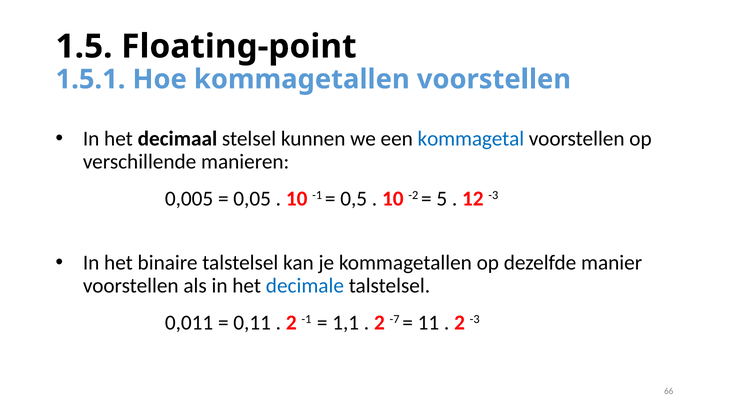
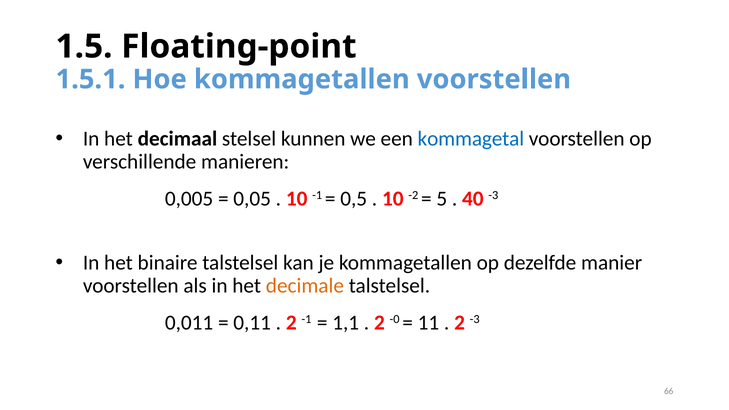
12: 12 -> 40 (473, 199)
decimale colour: blue -> orange (305, 286)
-7: -7 -> -0 (395, 319)
